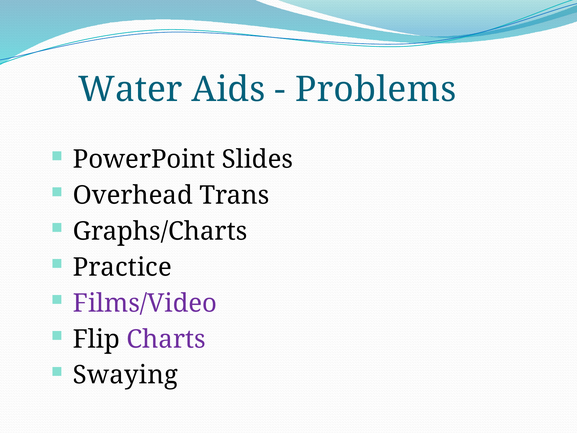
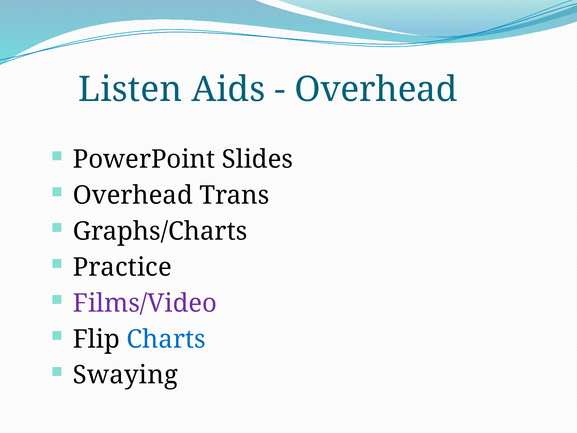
Water: Water -> Listen (130, 90)
Problems: Problems -> Overhead (376, 90)
Charts colour: purple -> blue (166, 339)
